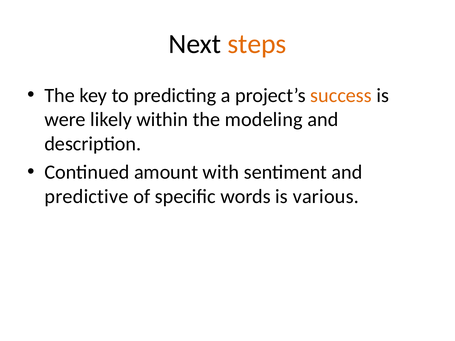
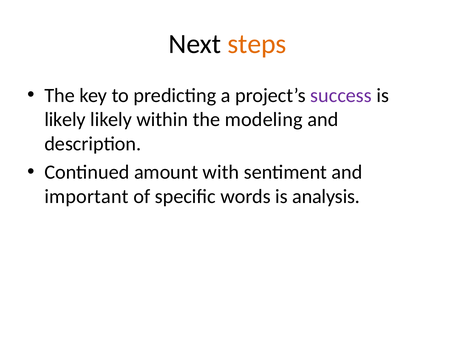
success colour: orange -> purple (341, 95)
were: were -> likely (65, 120)
predictive: predictive -> important (87, 197)
various: various -> analysis (326, 197)
